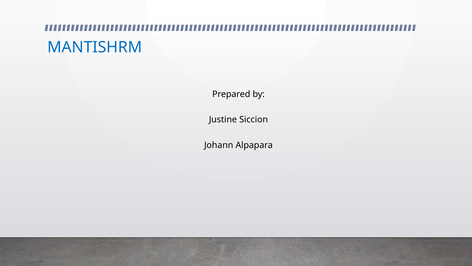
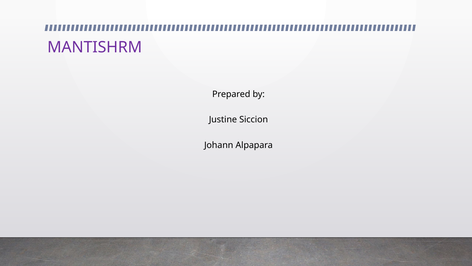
MANTISHRM colour: blue -> purple (95, 47)
